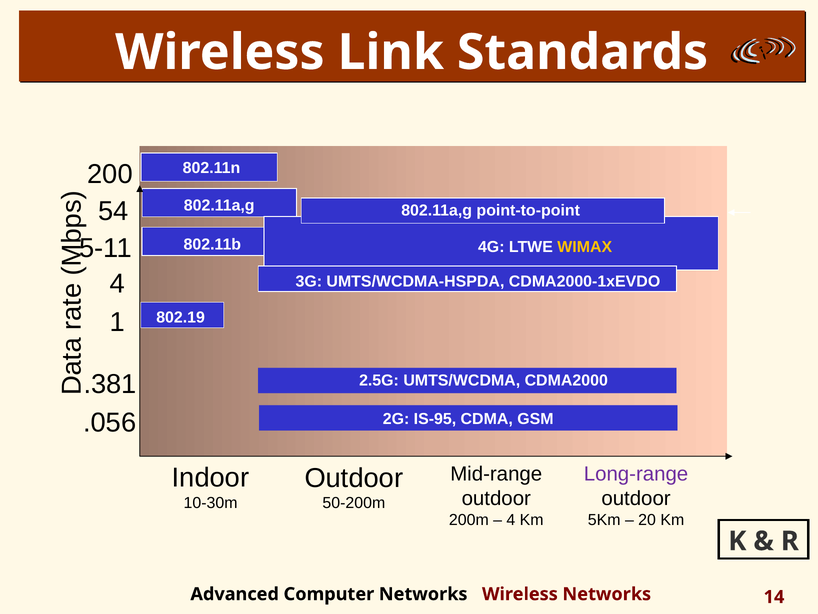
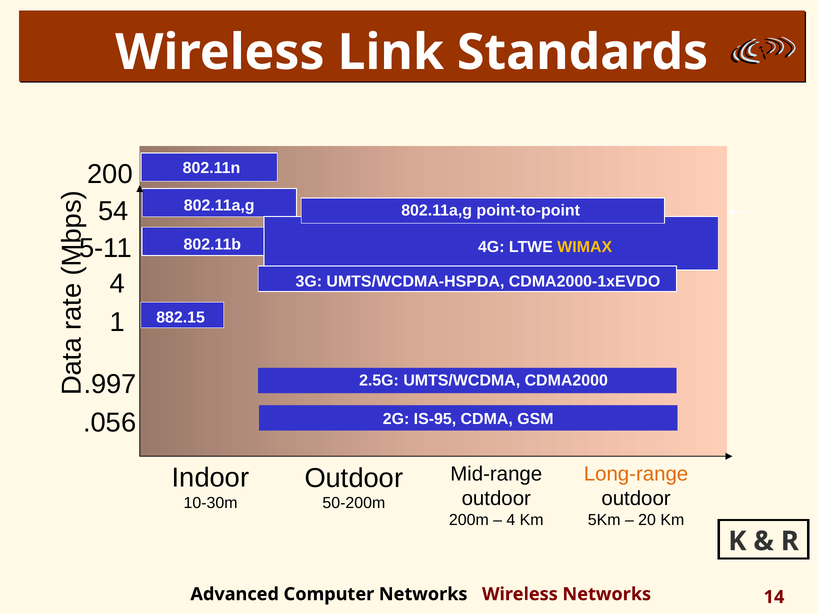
802.19: 802.19 -> 882.15 (181, 317)
.381: .381 -> .997 (110, 384)
Long-range colour: purple -> orange (636, 473)
